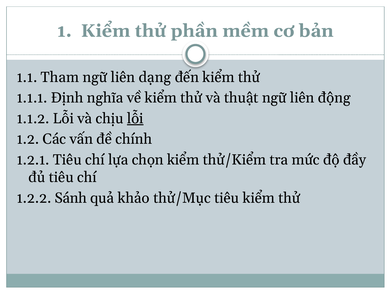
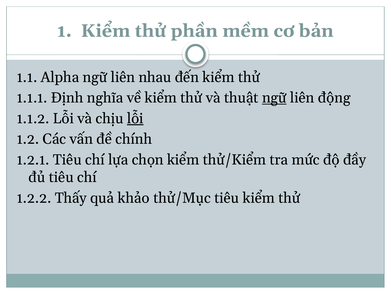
Tham: Tham -> Alpha (60, 77)
dạng: dạng -> nhau (155, 77)
ngữ underline: none -> present (274, 98)
Sánh: Sánh -> Thấy (71, 197)
